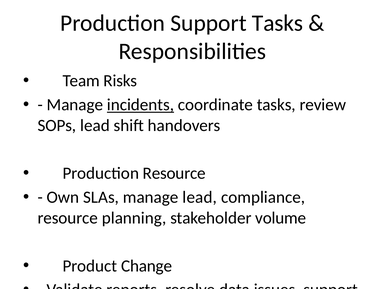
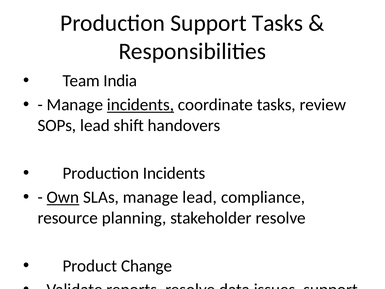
Risks: Risks -> India (120, 81)
Resource: Resource -> Incidents (174, 173)
Own underline: none -> present (63, 197)
stakeholder volume: volume -> resolve (281, 218)
